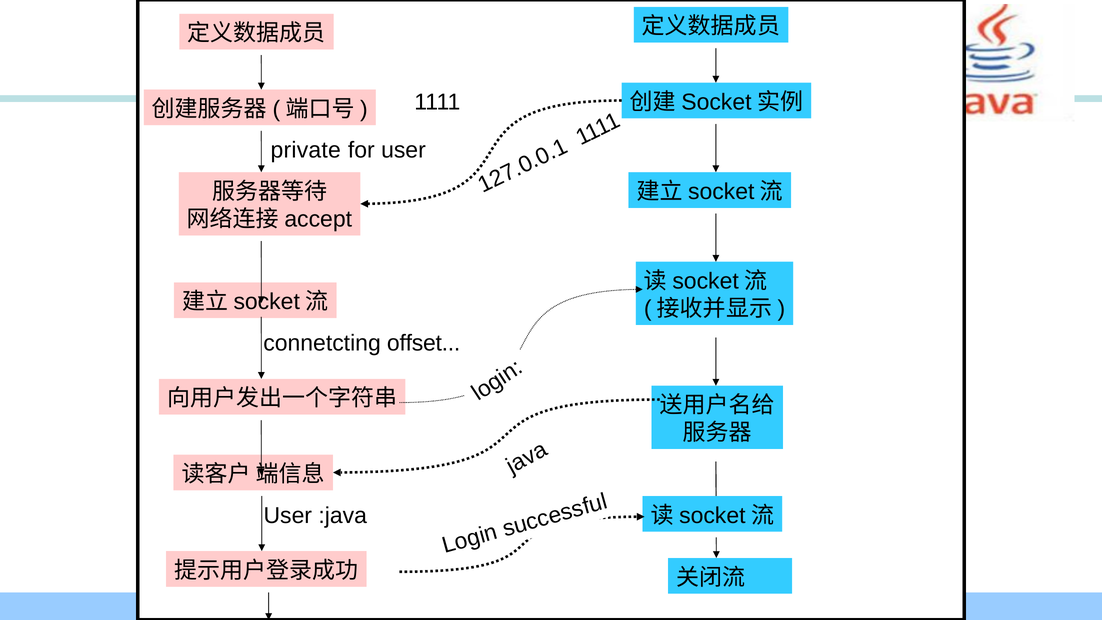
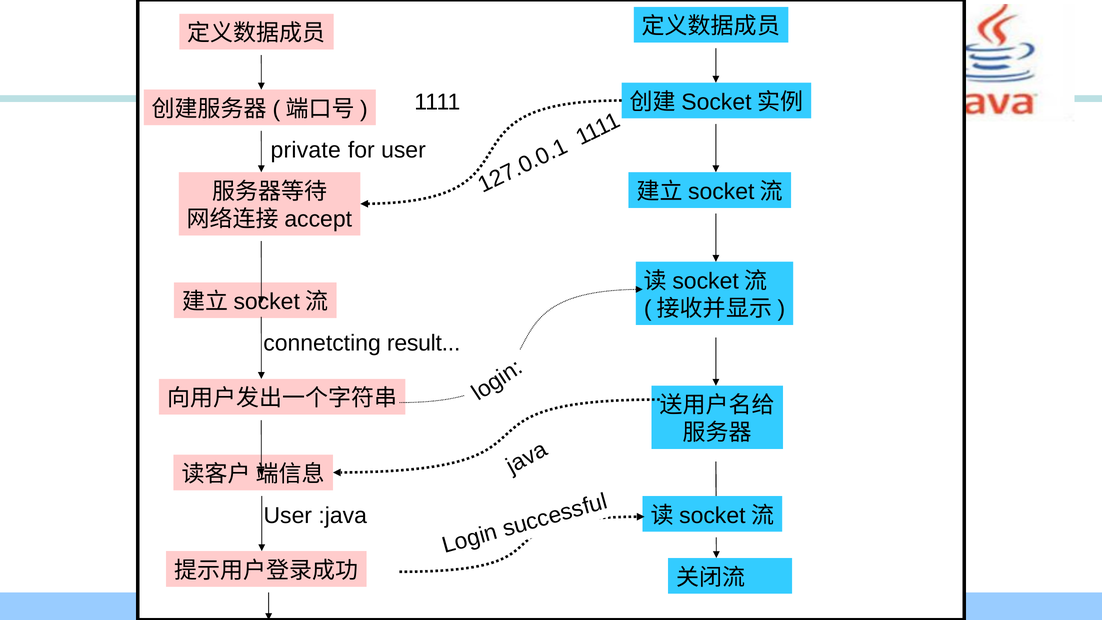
offset: offset -> result (424, 343)
